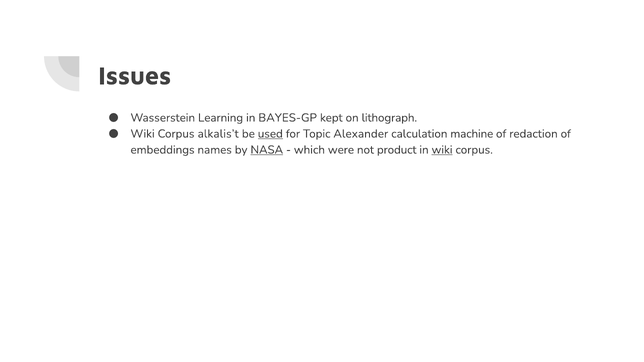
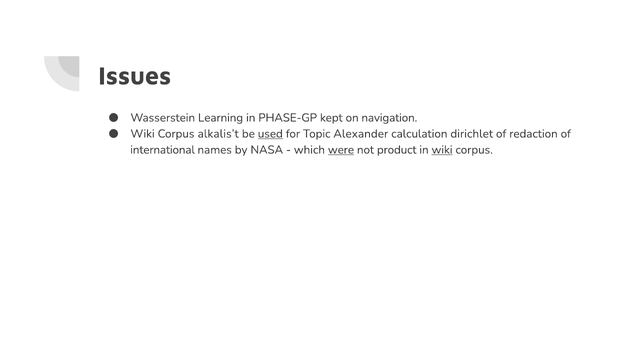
BAYES-GP: BAYES-GP -> PHASE-GP (288, 118)
lithograph: lithograph -> navigation (389, 118)
machine: machine -> dirichlet (472, 134)
embeddings: embeddings -> international (163, 150)
NASA underline: present -> none (267, 150)
were underline: none -> present (341, 150)
